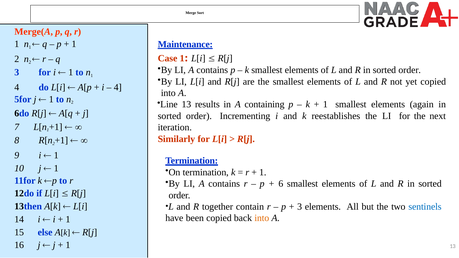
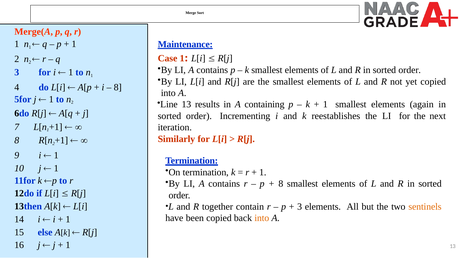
4: 4 -> 8 (118, 87)
6: 6 -> 8 (281, 184)
sentinels colour: blue -> orange (425, 207)
